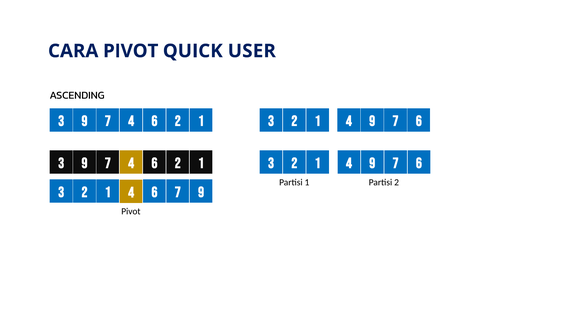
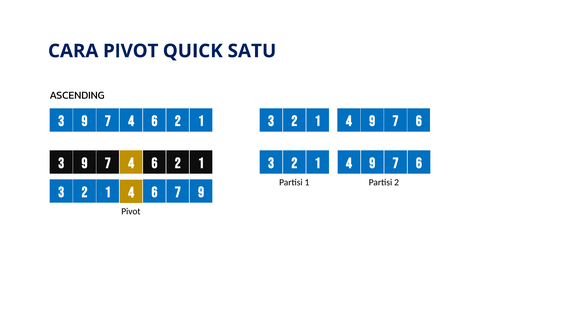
USER: USER -> SATU (252, 51)
